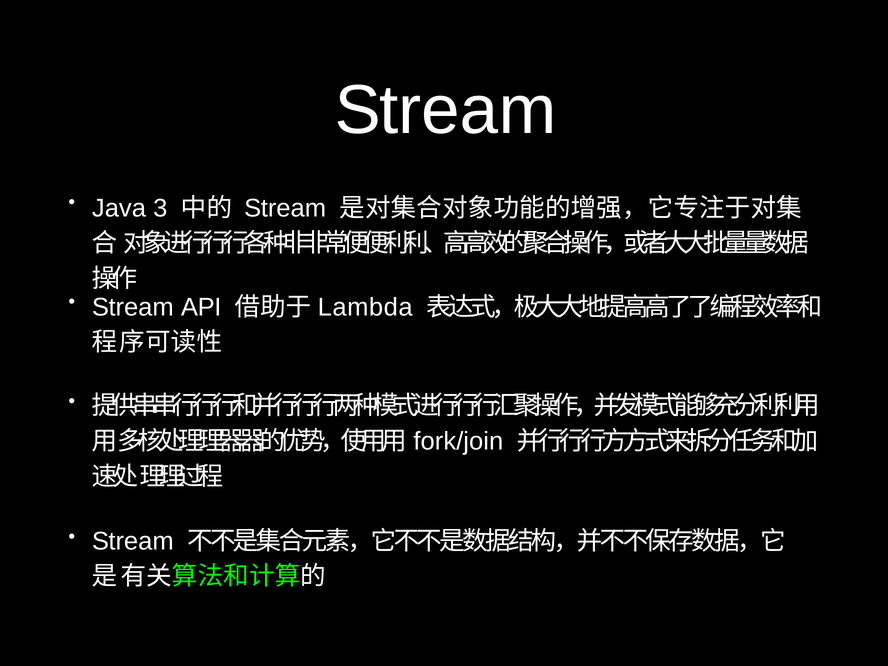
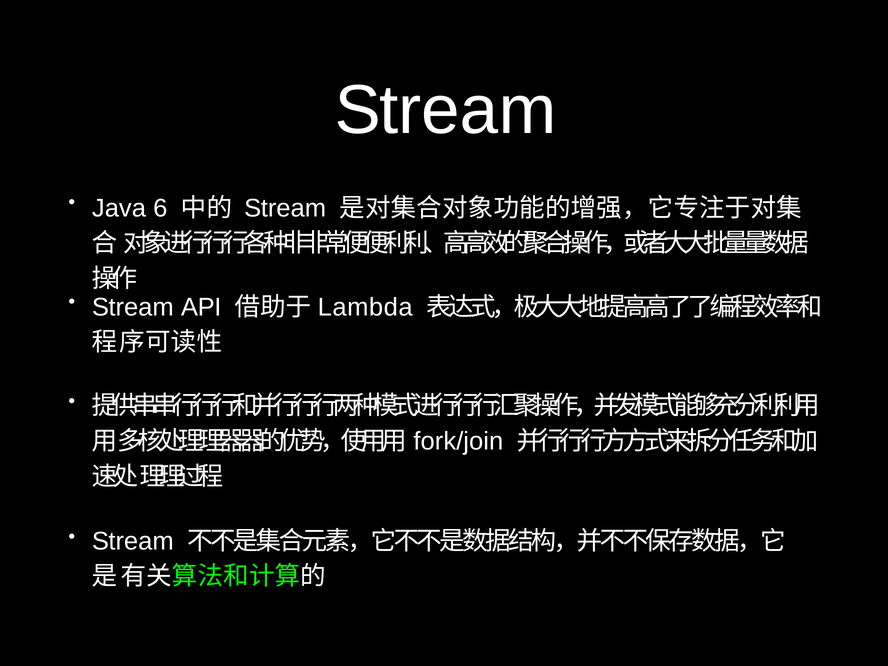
3: 3 -> 6 (160, 208)
